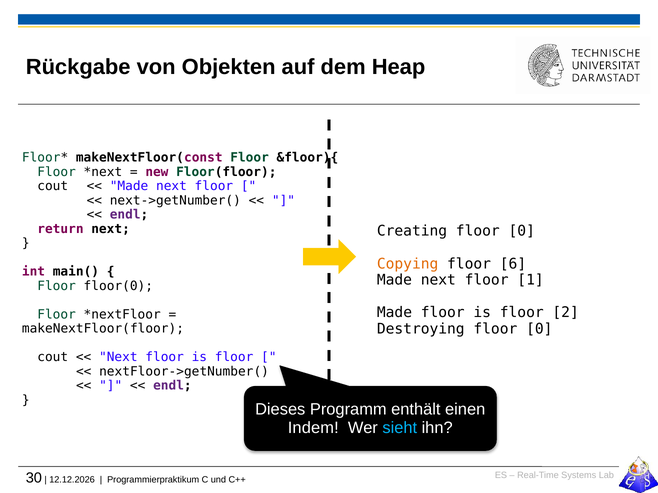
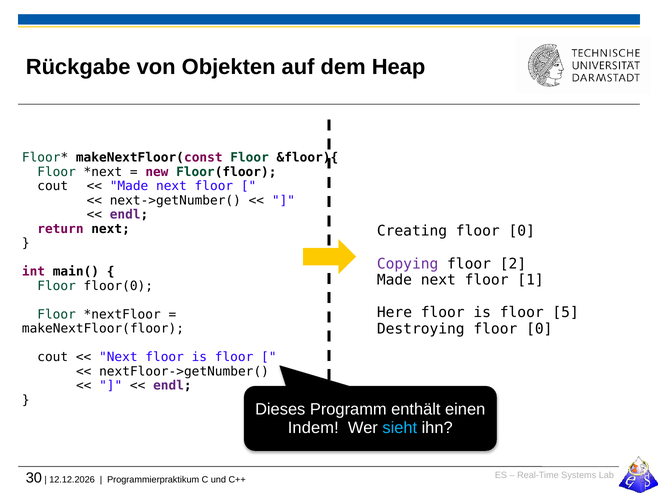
Copying colour: orange -> purple (408, 264)
6: 6 -> 2 (513, 264)
Made: Made -> Here (394, 313)
2: 2 -> 5 (566, 313)
